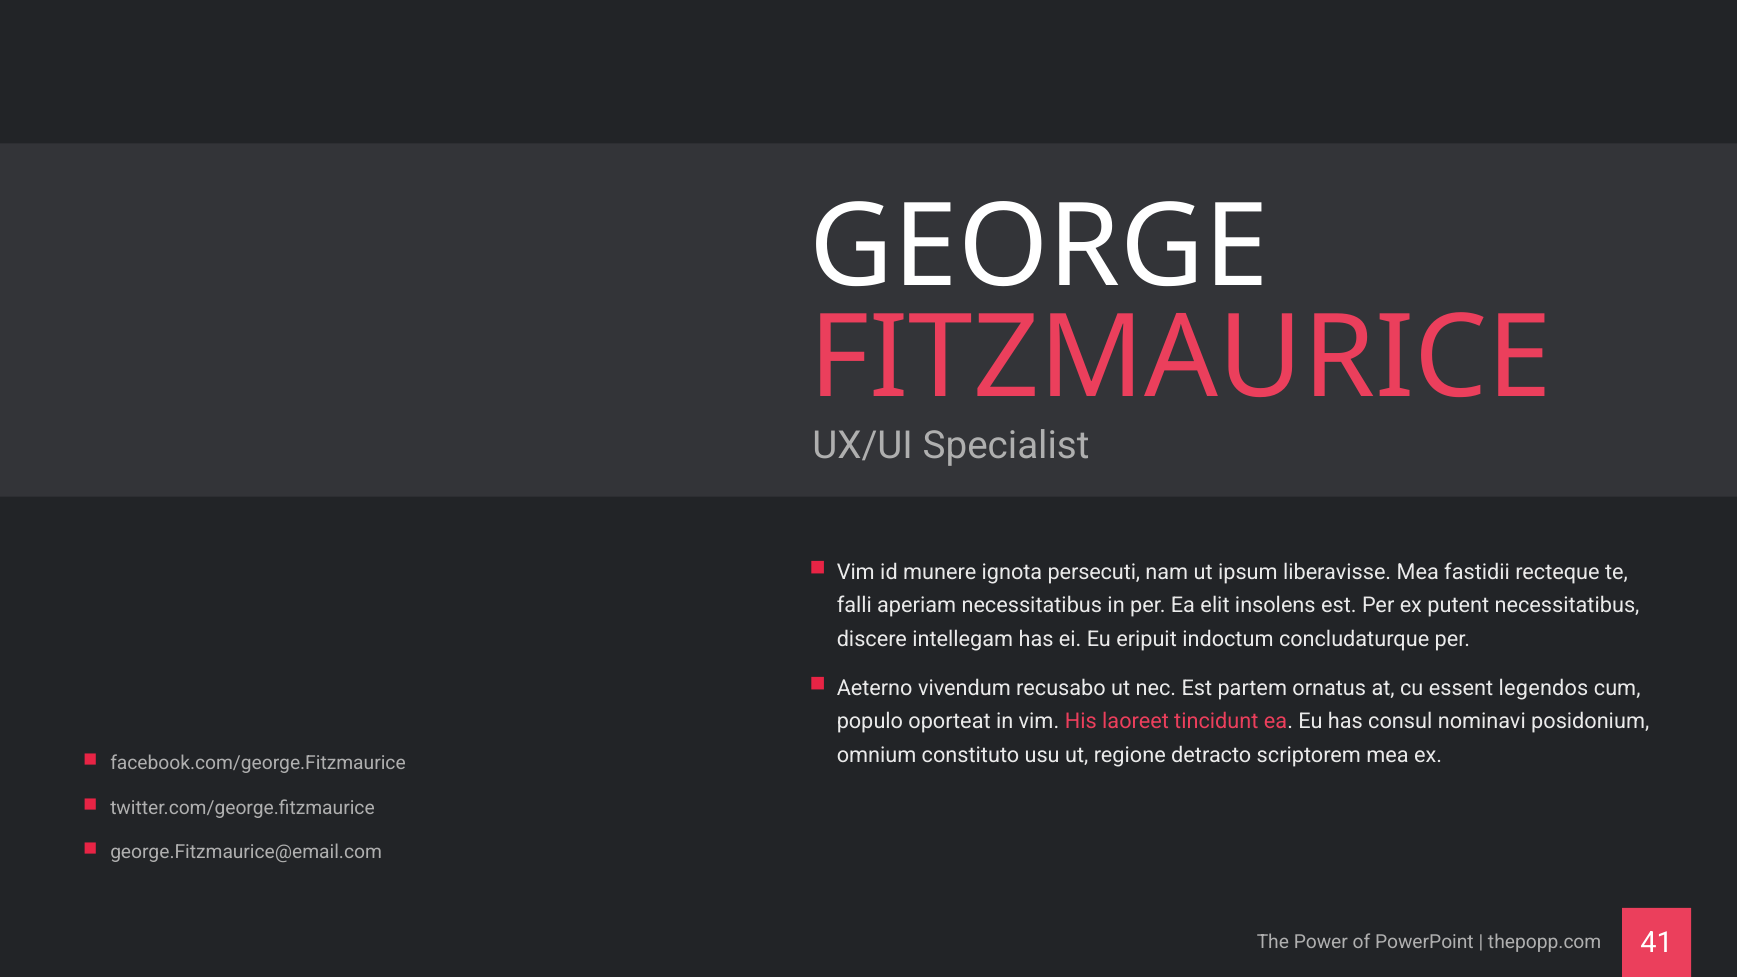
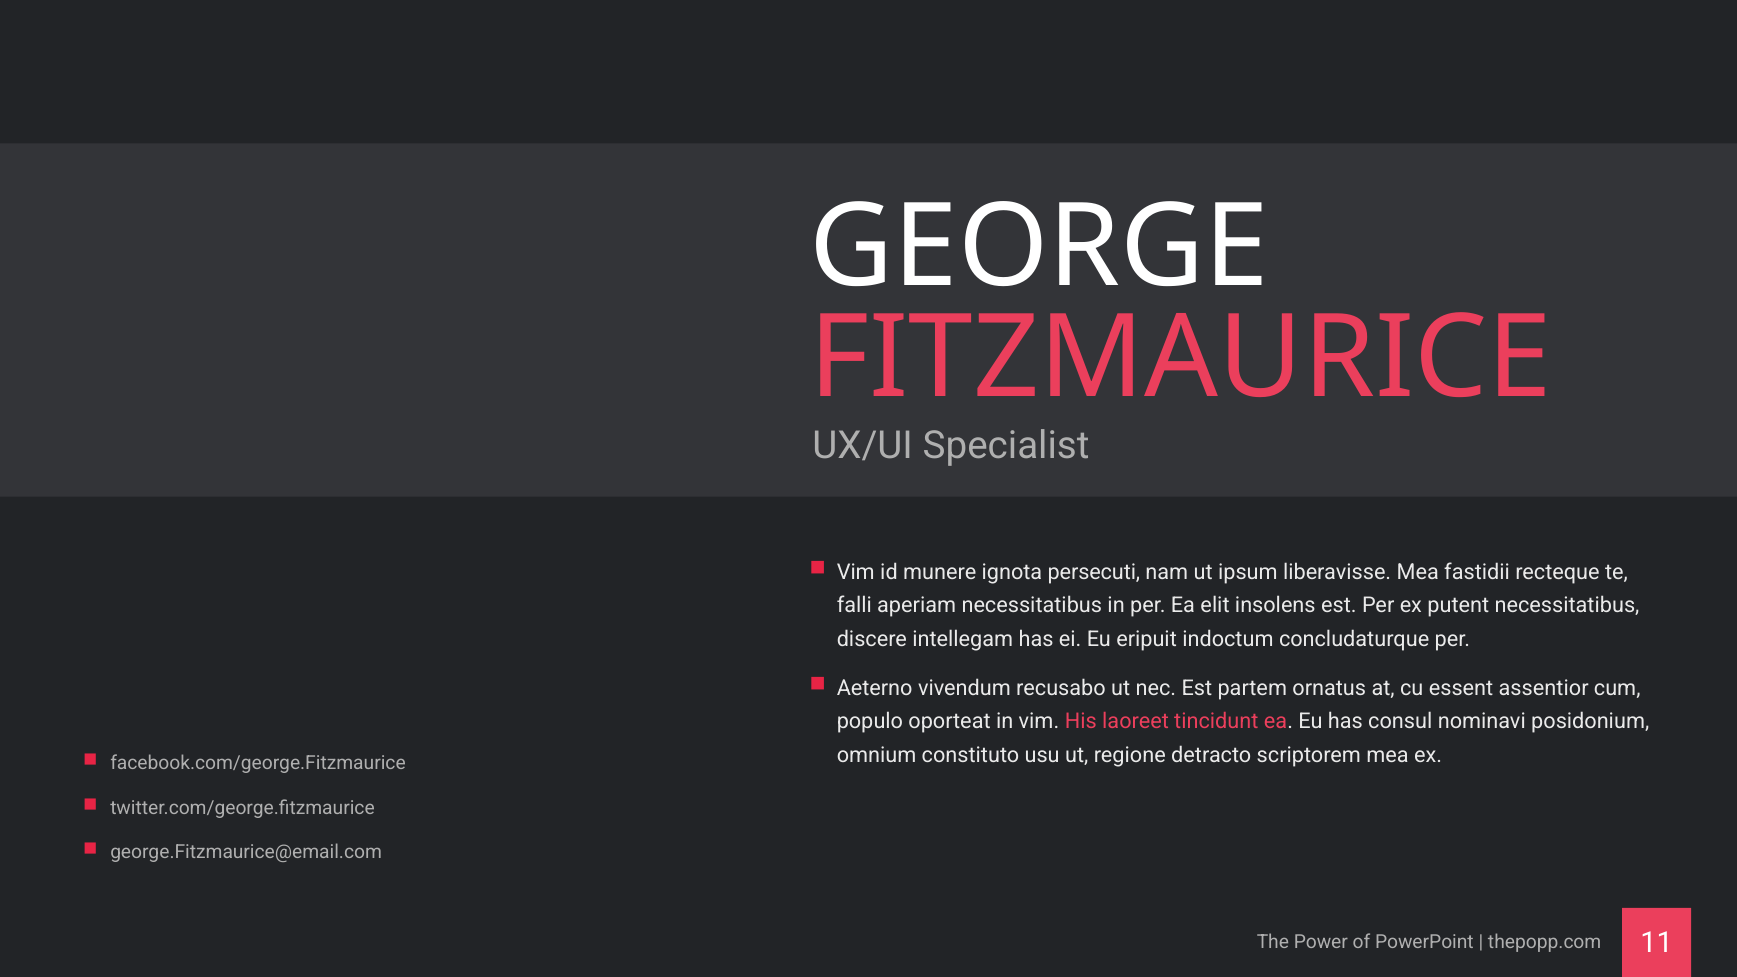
legendos: legendos -> assentior (1544, 688)
41: 41 -> 11 (1657, 943)
